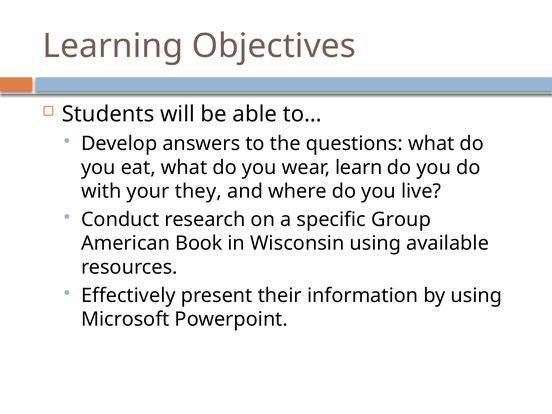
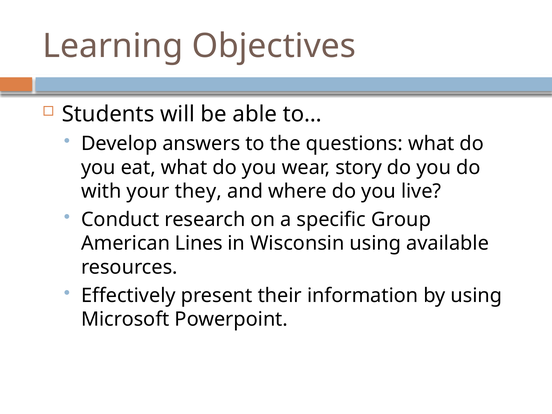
learn: learn -> story (359, 167)
Book: Book -> Lines (199, 243)
